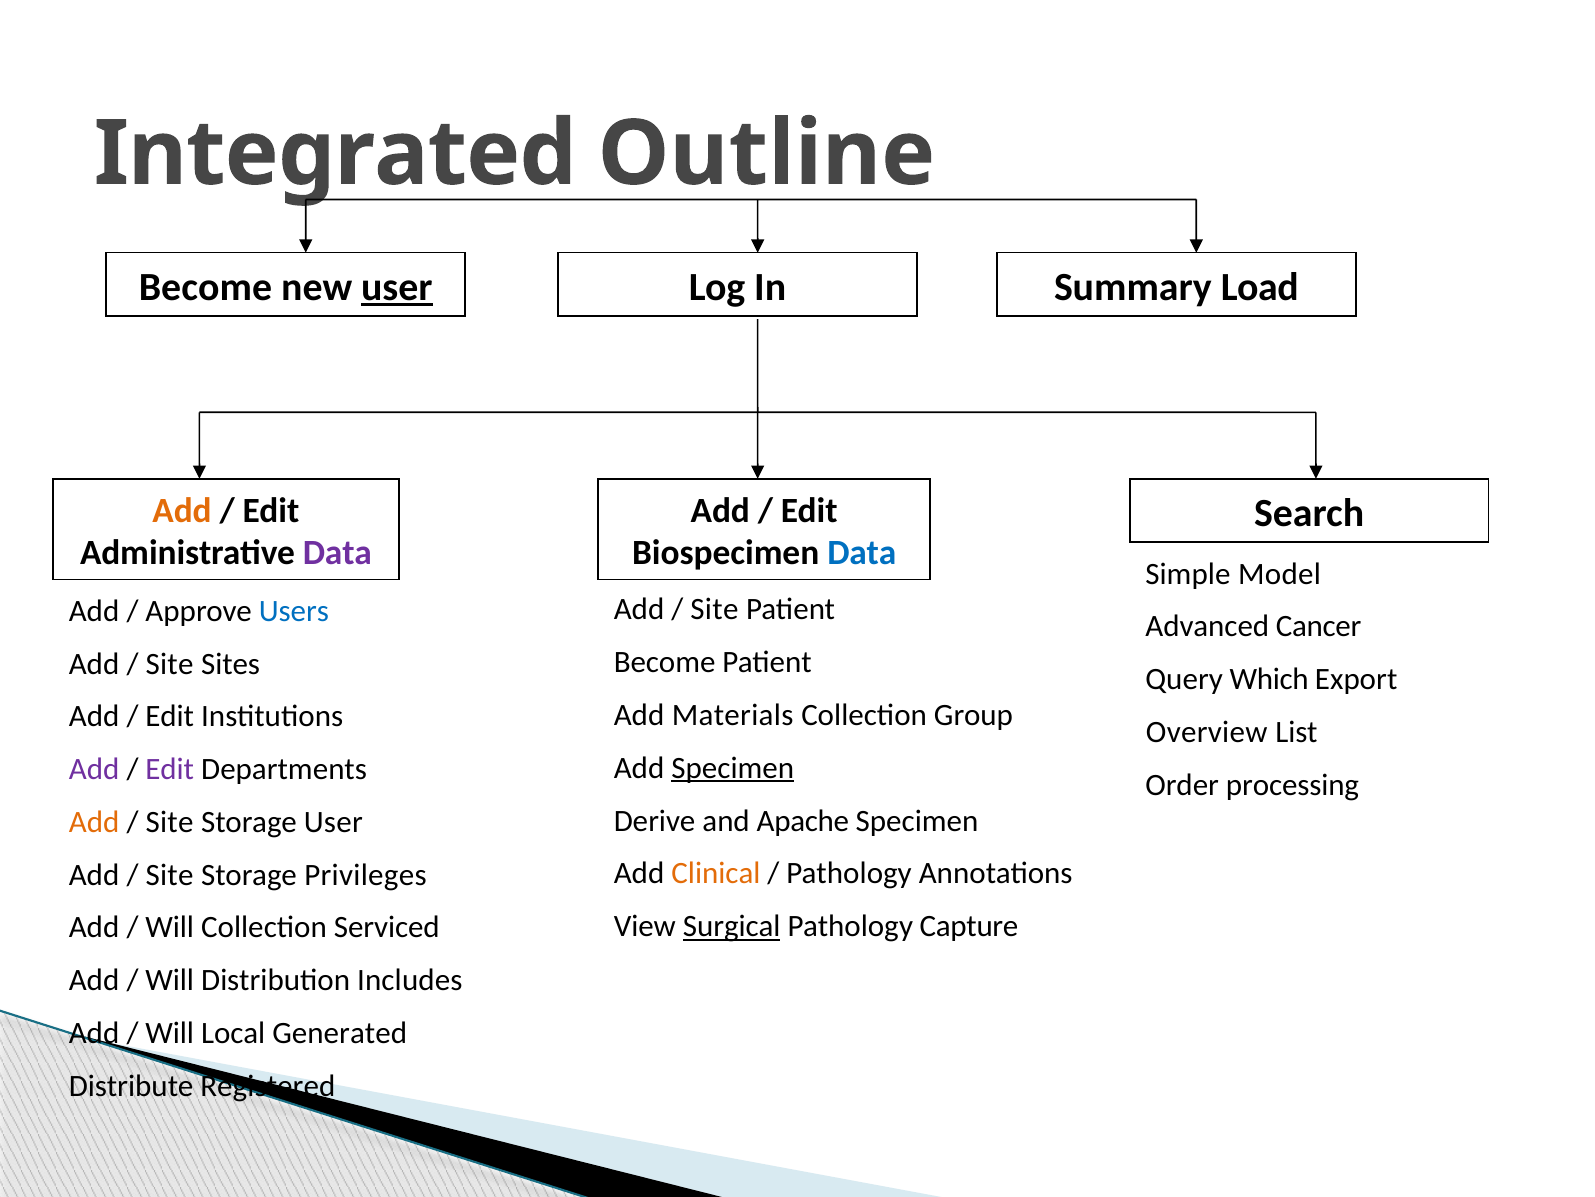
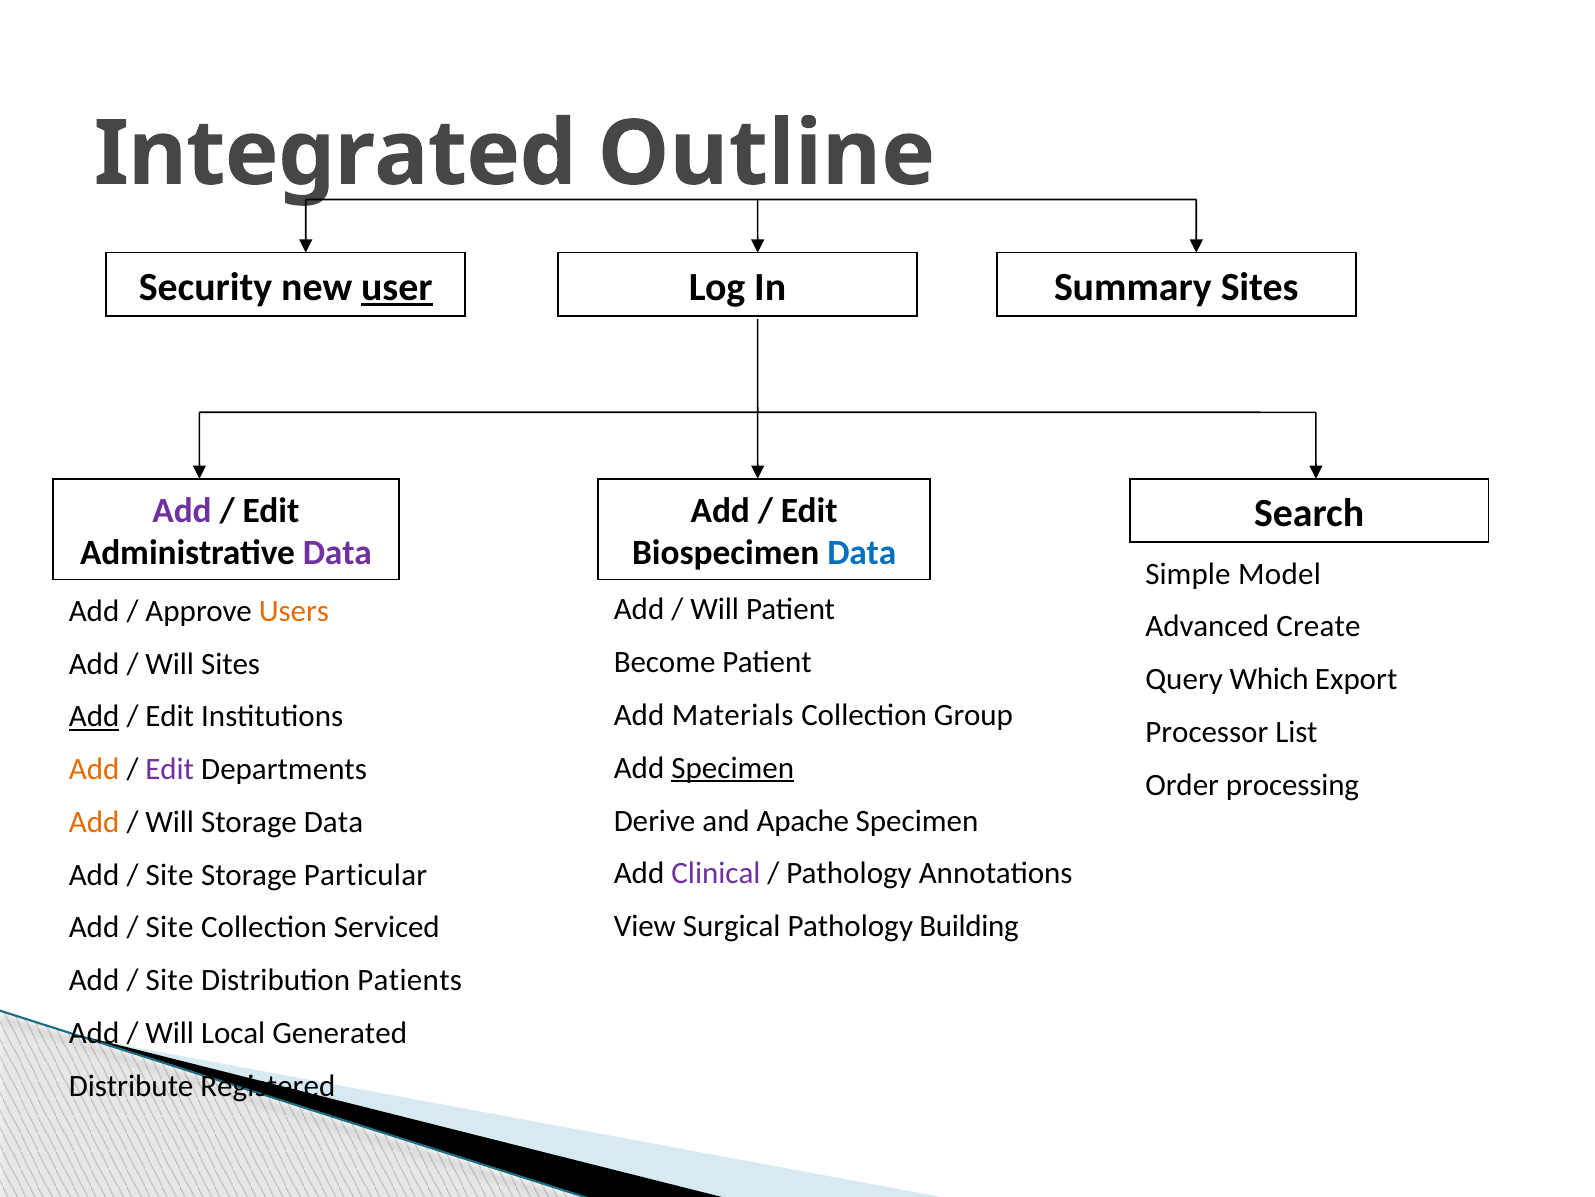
Become: Become -> Security (206, 287)
Summary Load: Load -> Sites (1260, 287)
Add colour: orange -> purple (182, 510)
Site: Site -> Will (715, 609)
Users colour: blue -> orange (294, 611)
Cancer: Cancer -> Create (1318, 626)
Site: Site -> Will (170, 663)
Add underline: none -> present (94, 716)
Overview: Overview -> Processor (1207, 732)
Add colour: purple -> orange (94, 769)
Site: Site -> Will (170, 822)
Storage User: User -> Data (333, 822)
Clinical colour: orange -> purple (716, 873)
Privileges: Privileges -> Particular (366, 874)
Surgical underline: present -> none (732, 926)
Capture: Capture -> Building (969, 926)
Will: Will -> Site (170, 927)
Will: Will -> Site (170, 980)
Includes: Includes -> Patients (410, 980)
